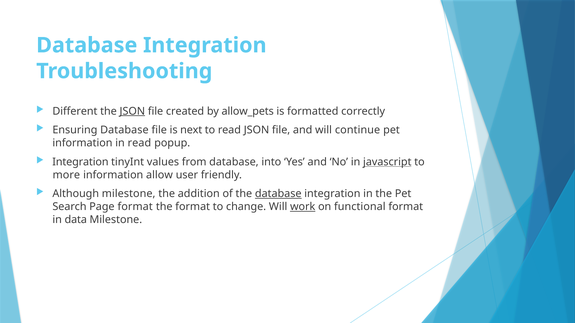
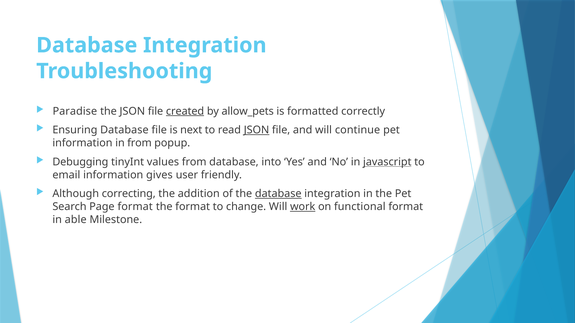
Different: Different -> Paradise (75, 111)
JSON underline: present -> none (132, 111)
created underline: none -> present (185, 111)
JSON underline: none -> present (256, 130)
in read: read -> from (140, 143)
Integration: Integration -> Debugging (80, 162)
more: more -> email (66, 175)
allow: allow -> gives (159, 175)
Although milestone: milestone -> correcting (129, 194)
data: data -> able (76, 220)
